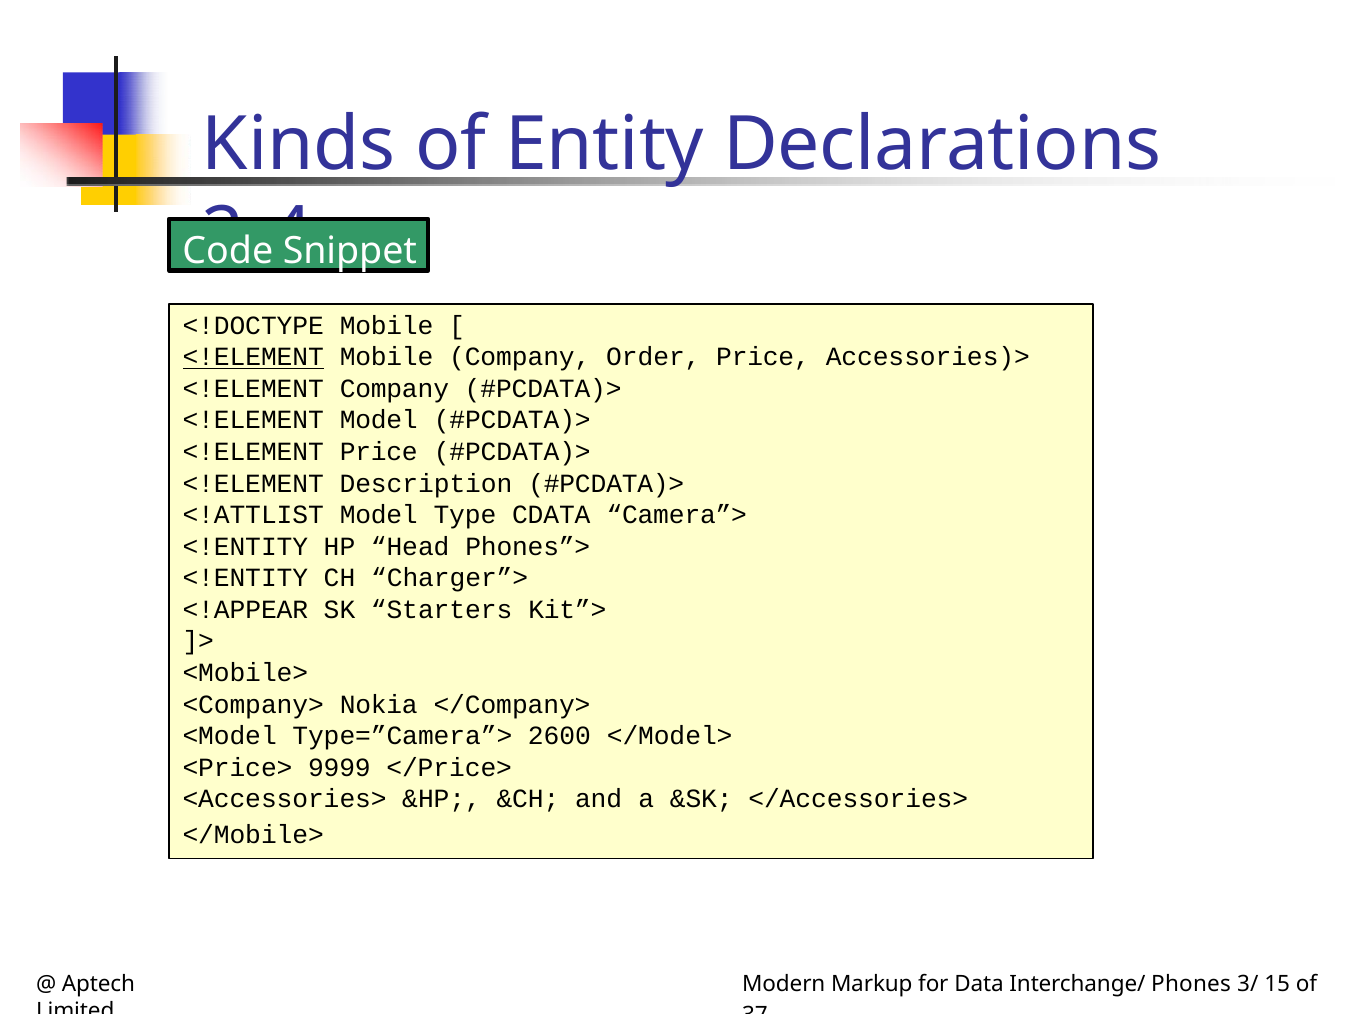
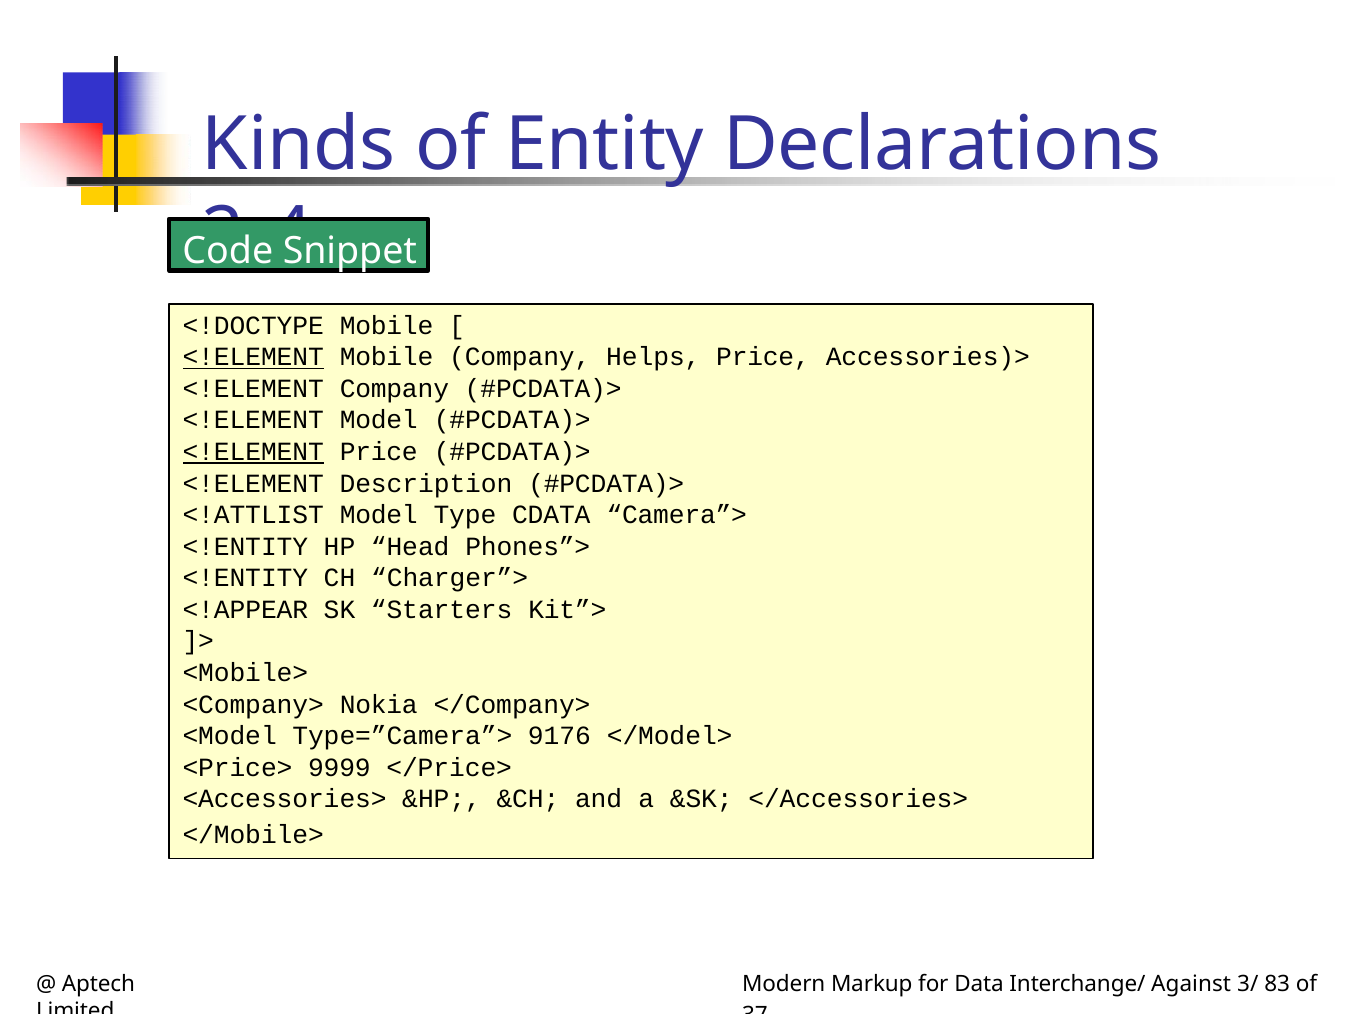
Order: Order -> Helps (653, 357)
<!ELEMENT underline: none -> present (253, 452)
2600: 2600 -> 9176 (559, 736)
Phones: Phones -> Against (1191, 984)
15: 15 -> 83 (1277, 984)
